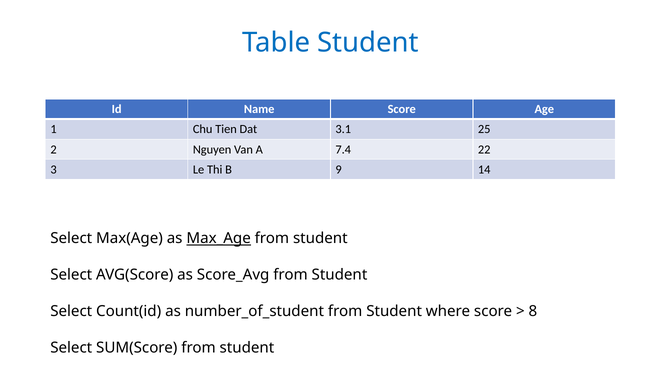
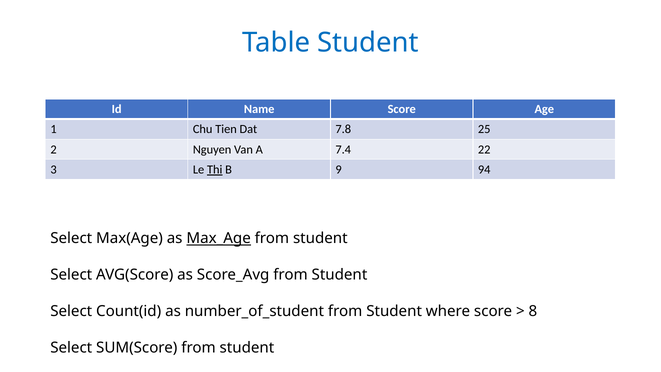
3.1: 3.1 -> 7.8 (343, 129)
Thi underline: none -> present (215, 169)
14: 14 -> 94 (484, 169)
